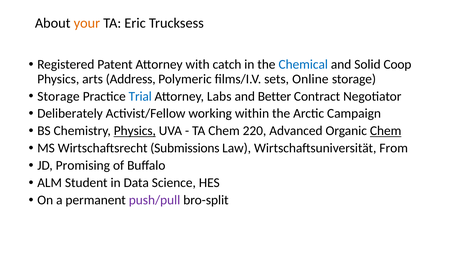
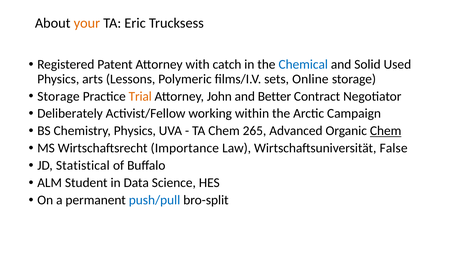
Coop: Coop -> Used (397, 64)
Address: Address -> Lessons (131, 79)
Trial colour: blue -> orange (140, 96)
Labs: Labs -> John (219, 96)
Physics underline: present -> none (135, 131)
220: 220 -> 265 (255, 131)
Submissions: Submissions -> Importance (185, 148)
From: From -> False (394, 148)
Promising: Promising -> Statistical (83, 165)
push/pull colour: purple -> blue (155, 200)
